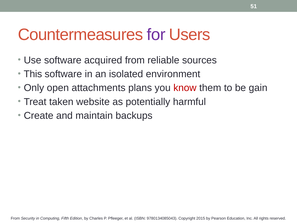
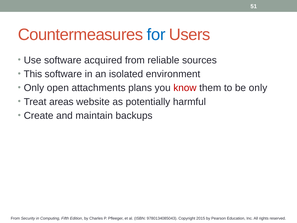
for colour: purple -> blue (156, 35)
be gain: gain -> only (258, 88)
taken: taken -> areas (61, 102)
